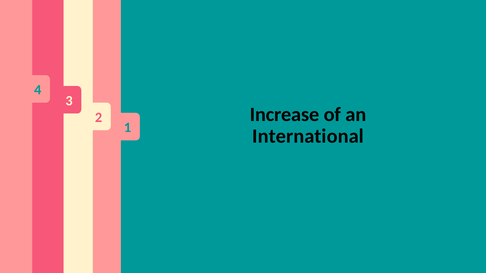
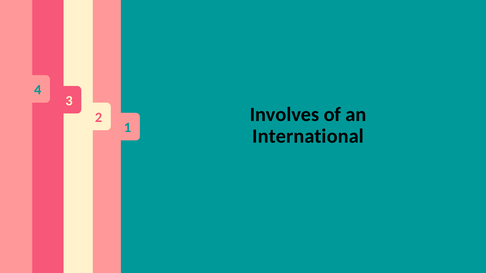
Increase: Increase -> Involves (284, 114)
